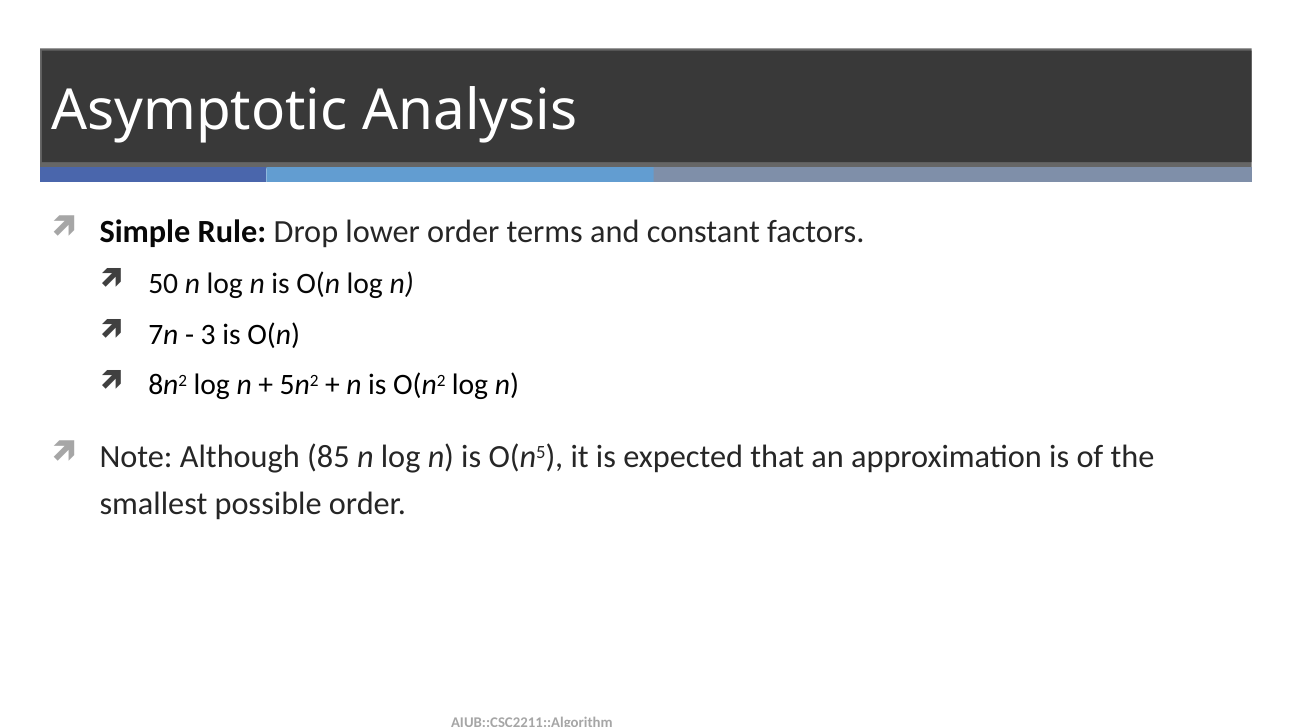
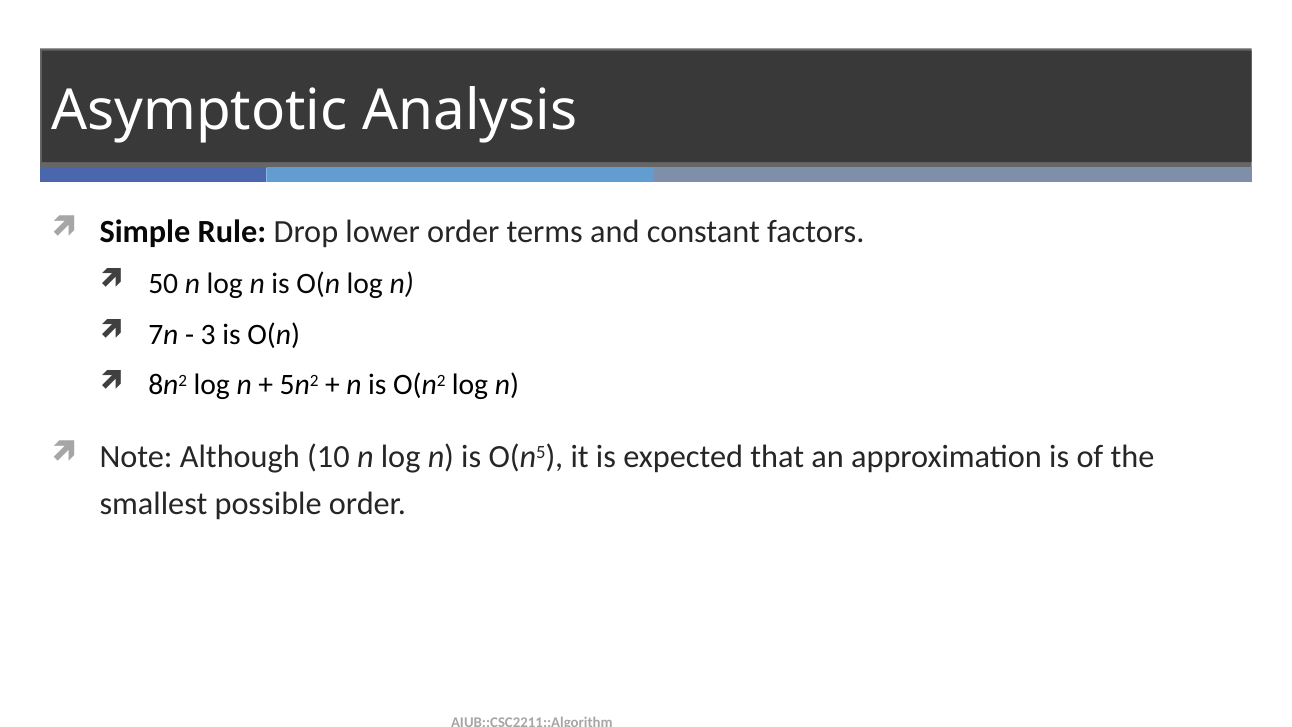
85: 85 -> 10 (328, 457)
